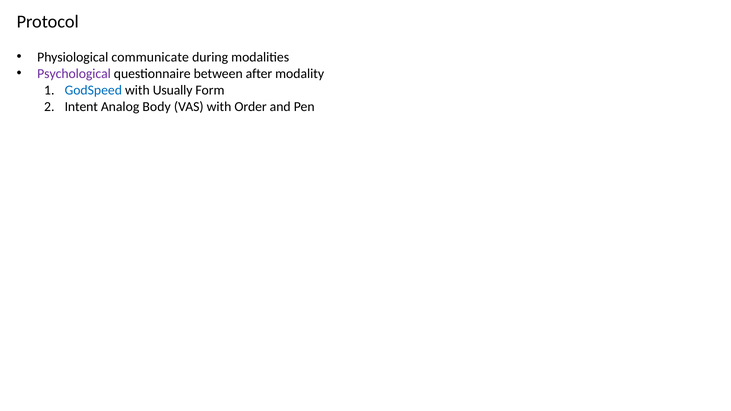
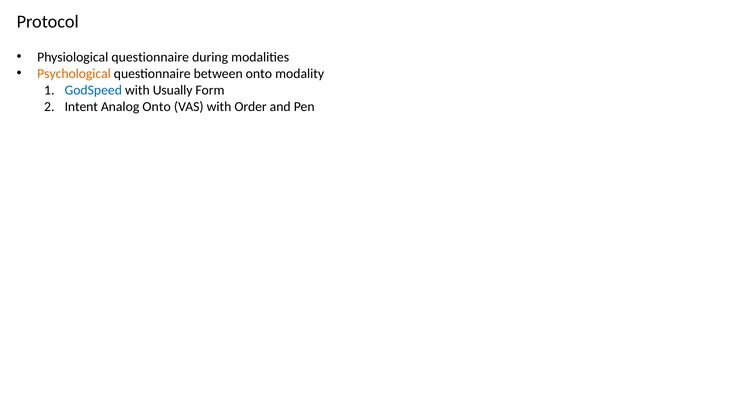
Physiological communicate: communicate -> questionnaire (150, 57)
Psychological colour: purple -> orange (74, 74)
between after: after -> onto (259, 74)
Analog Body: Body -> Onto (157, 107)
